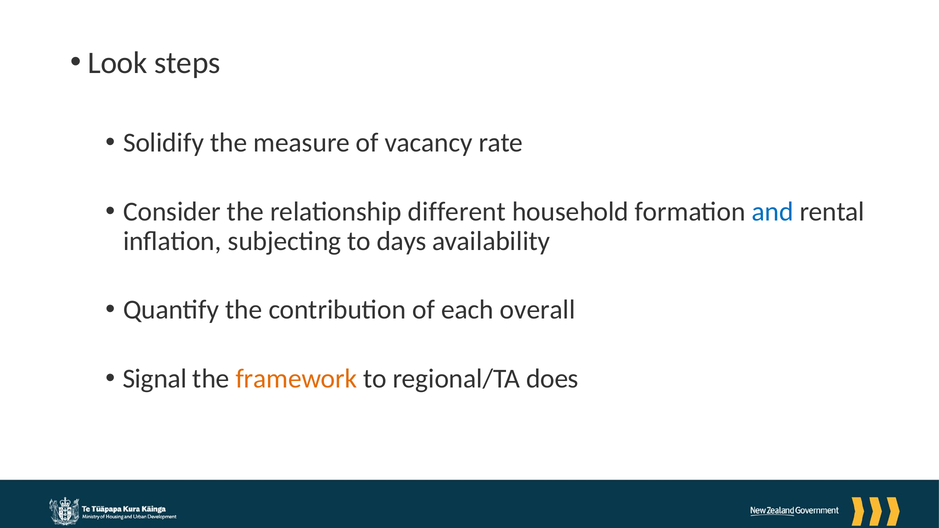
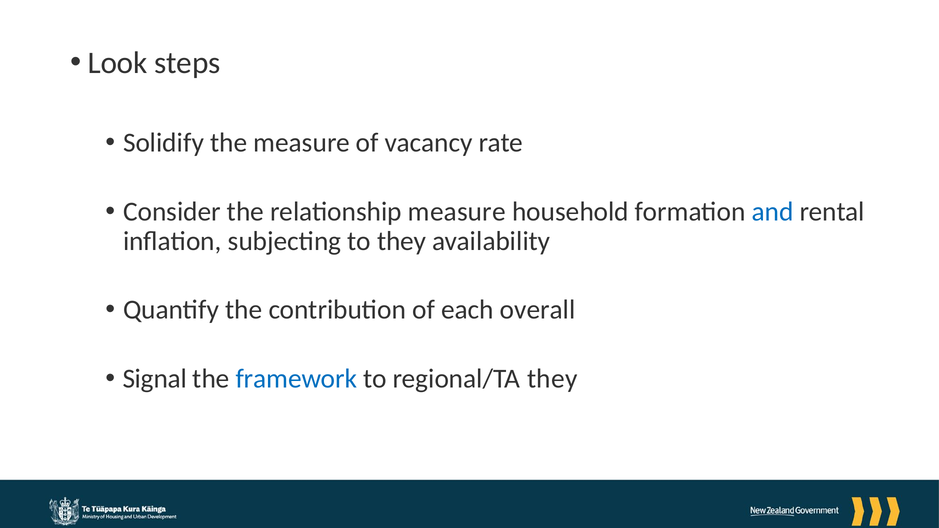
relationship different: different -> measure (457, 212)
to days: days -> they (402, 241)
framework colour: orange -> blue (296, 379)
regional/TA does: does -> they (552, 379)
